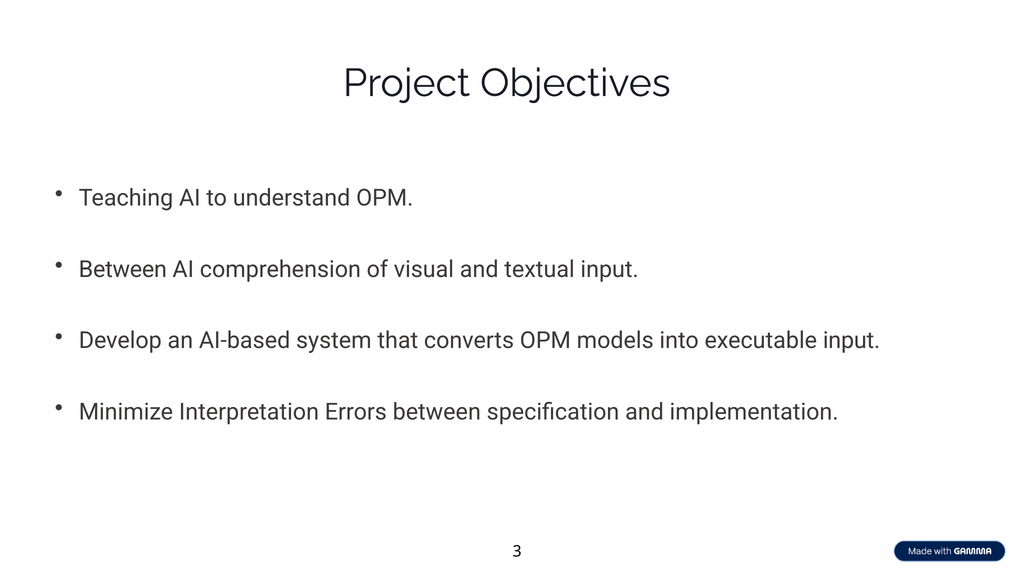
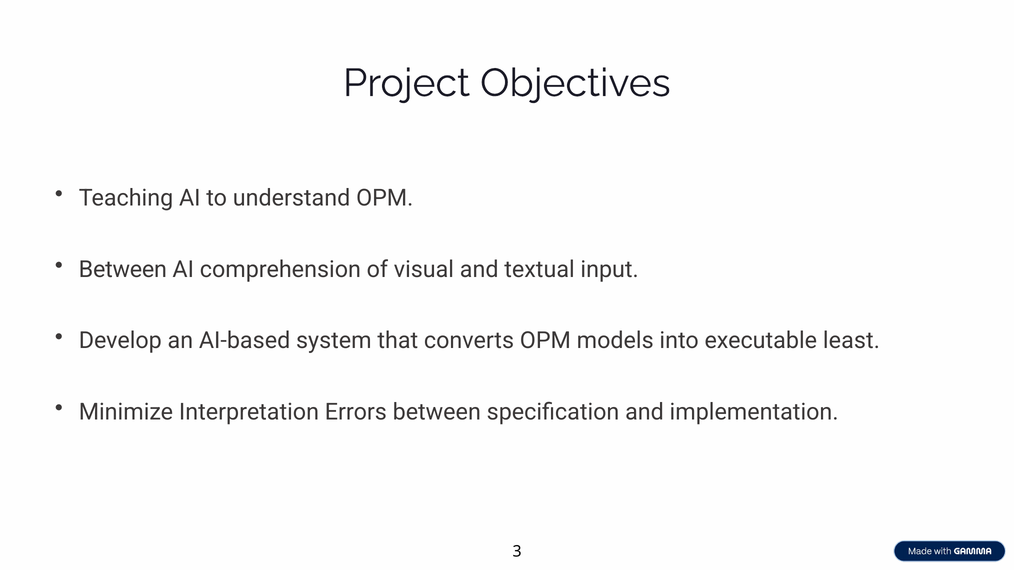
executable input: input -> least (851, 341)
